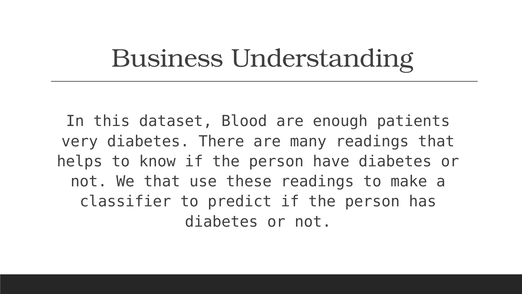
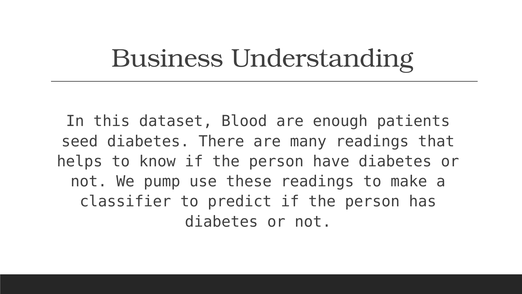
very: very -> seed (80, 141)
We that: that -> pump (162, 181)
